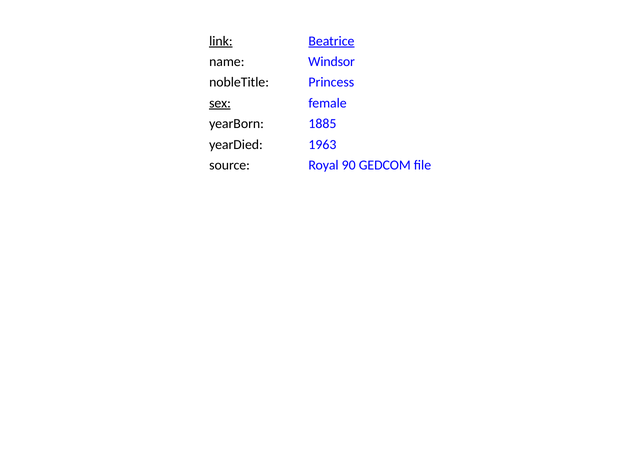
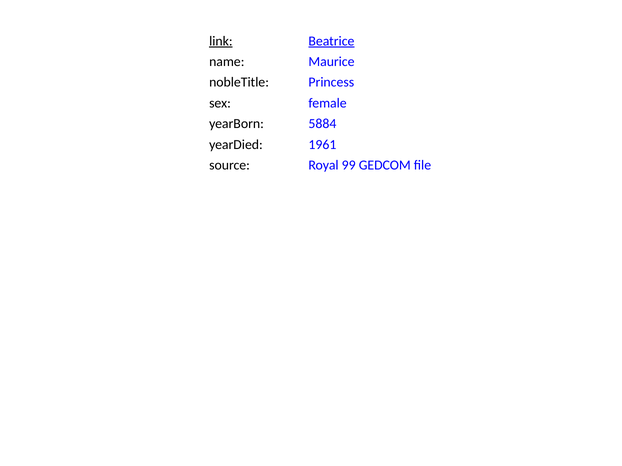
Windsor: Windsor -> Maurice (331, 62)
sex underline: present -> none (220, 103)
1885: 1885 -> 5884 (322, 124)
1963: 1963 -> 1961 (322, 145)
90: 90 -> 99 (349, 165)
